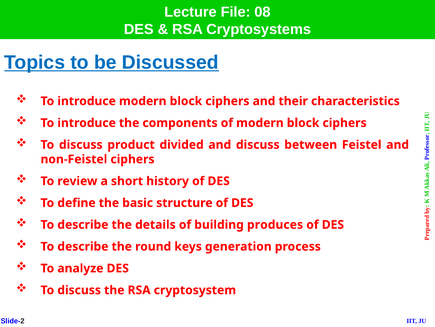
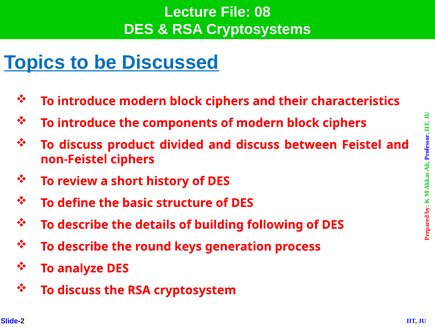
produces: produces -> following (275, 224)
